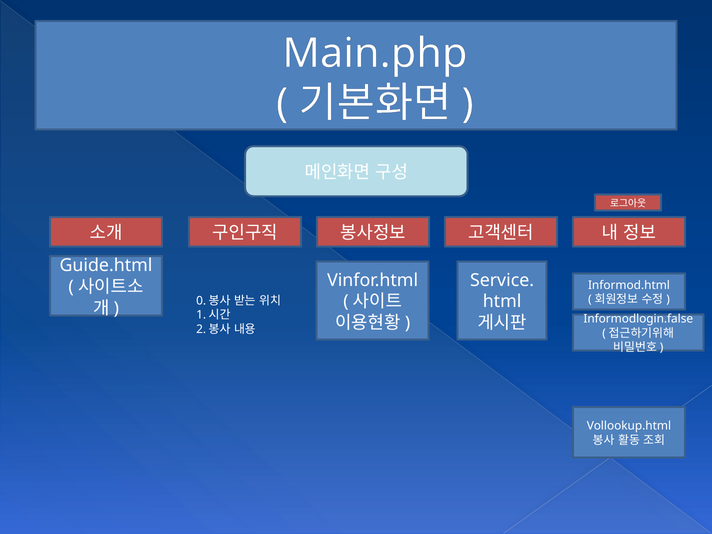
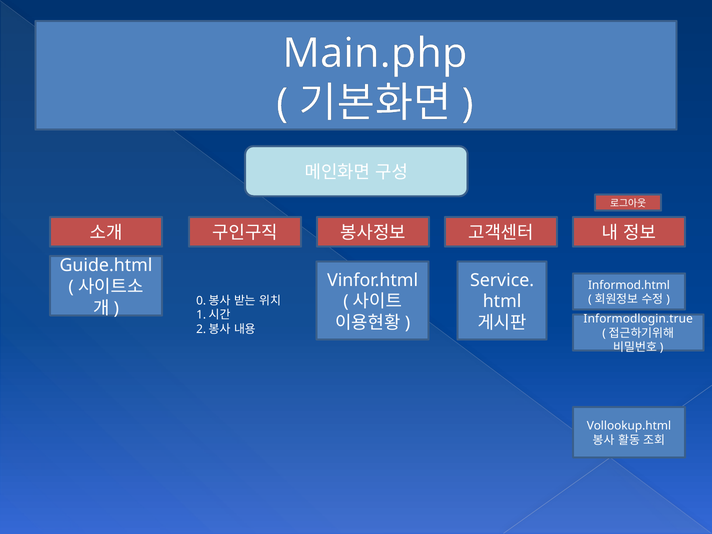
Informodlogin.false: Informodlogin.false -> Informodlogin.true (638, 319)
